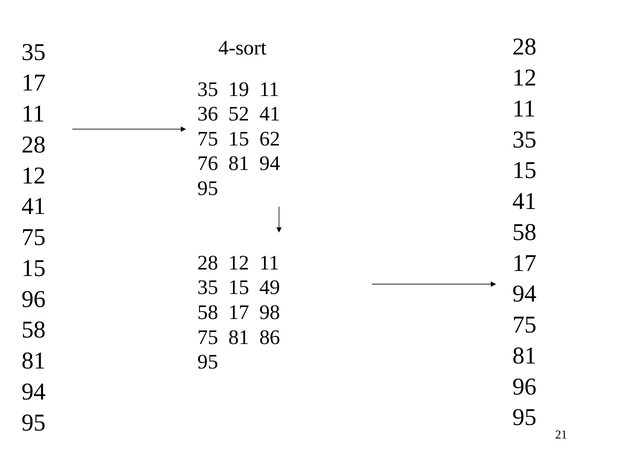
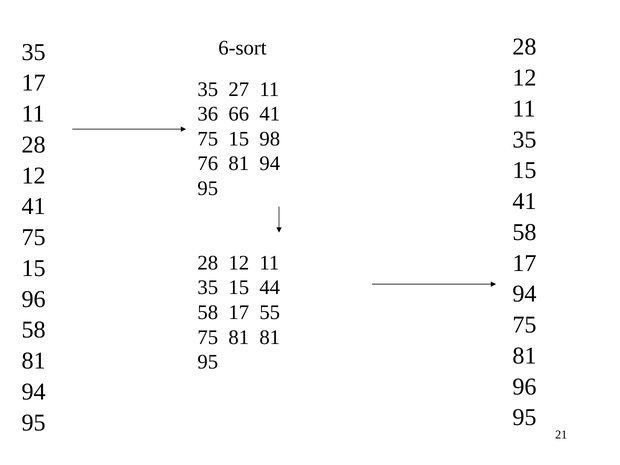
4-sort: 4-sort -> 6-sort (242, 48)
19: 19 -> 27 (239, 89)
52: 52 -> 66 (239, 114)
62: 62 -> 98 (270, 139)
49: 49 -> 44 (270, 288)
98: 98 -> 55 (270, 312)
81 86: 86 -> 81 (270, 337)
